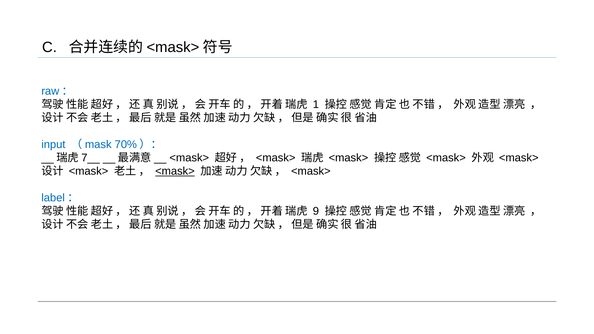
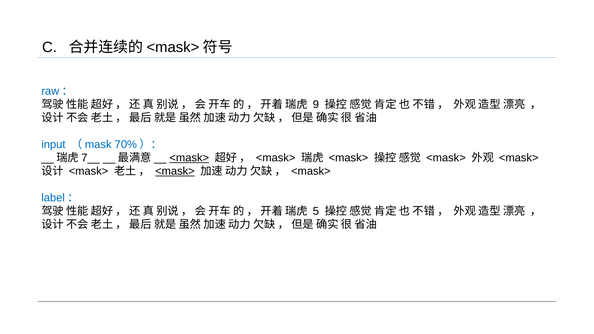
1: 1 -> 9 (316, 104)
<mask> underline: none -> present (189, 158)
9: 9 -> 5 (316, 211)
